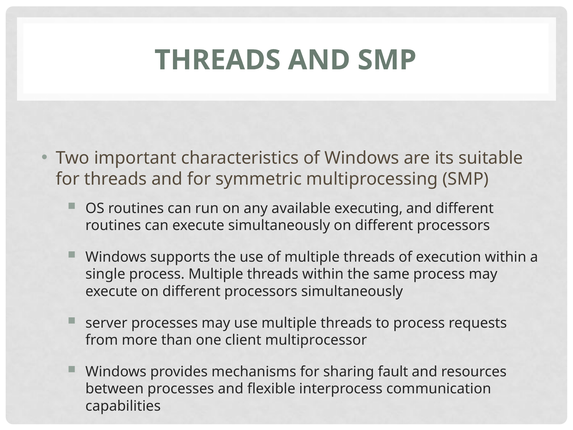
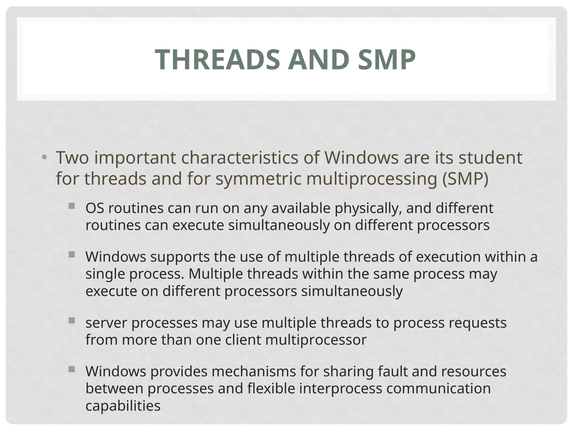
suitable: suitable -> student (491, 158)
executing: executing -> physically (369, 208)
